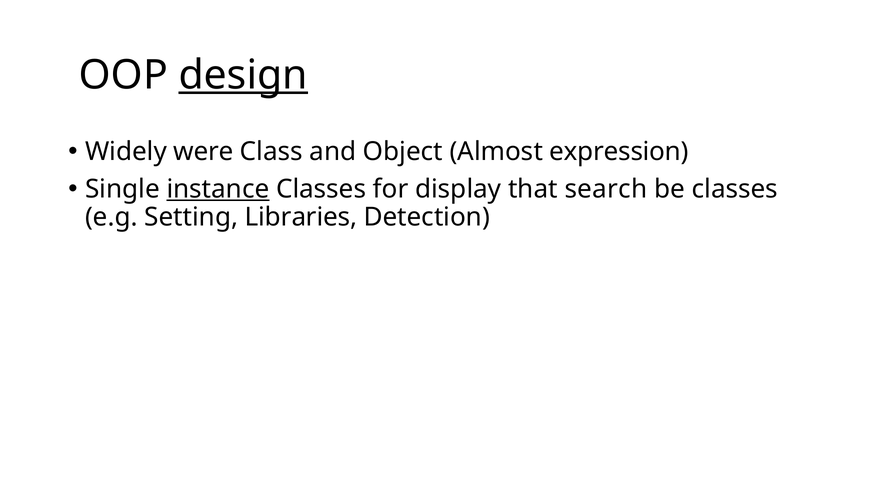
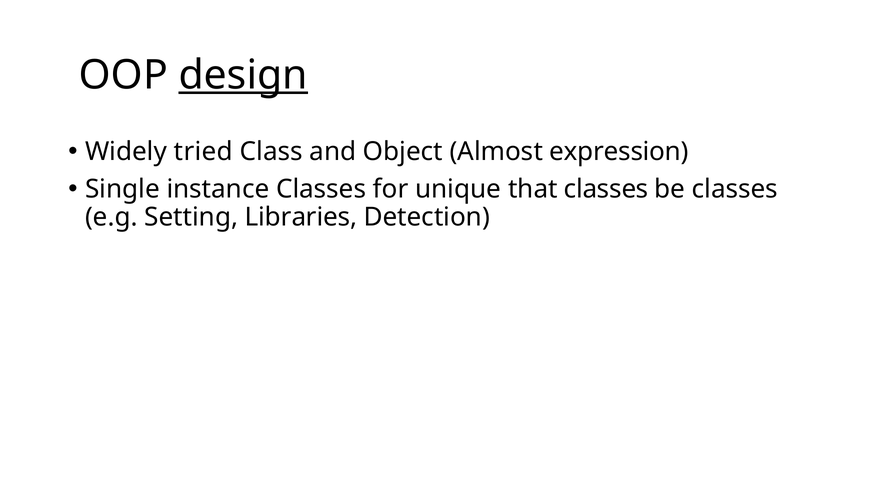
were: were -> tried (203, 151)
instance underline: present -> none (218, 189)
display: display -> unique (458, 189)
that search: search -> classes (606, 189)
